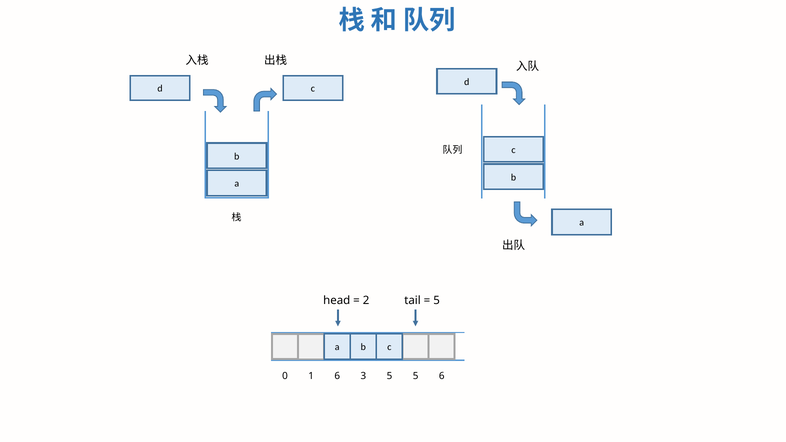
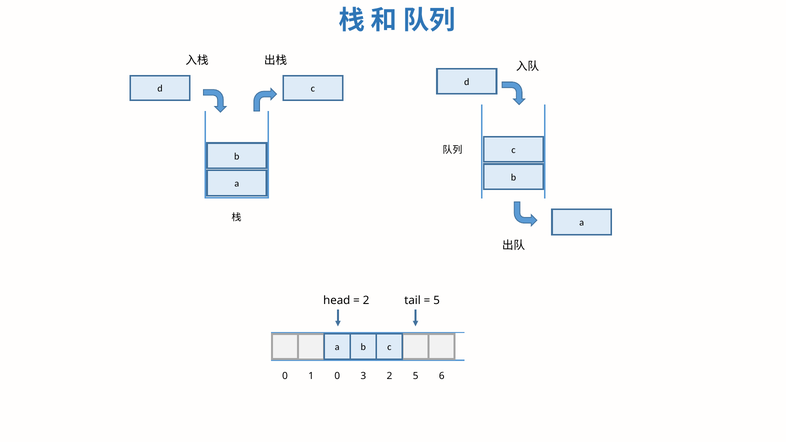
1 6: 6 -> 0 (337, 376)
3 5: 5 -> 2 (389, 376)
